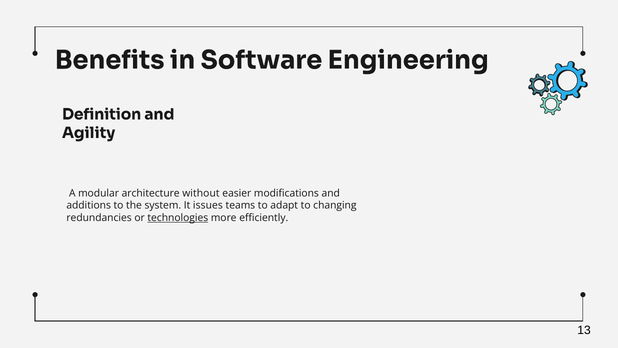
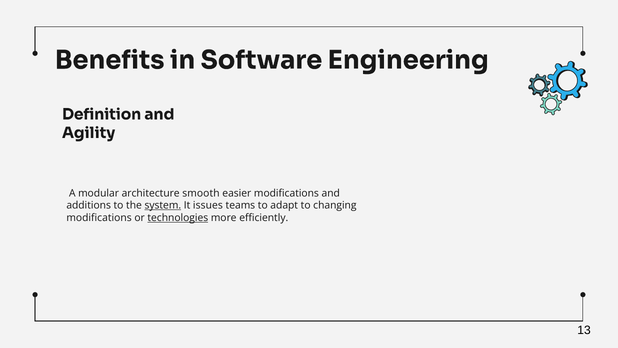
without: without -> smooth (201, 193)
system underline: none -> present (163, 205)
redundancies: redundancies -> modifications (99, 218)
